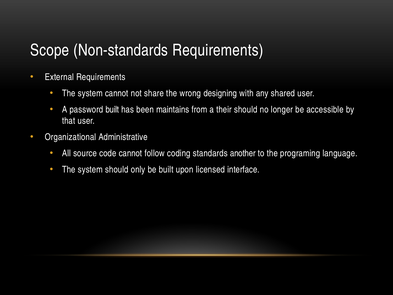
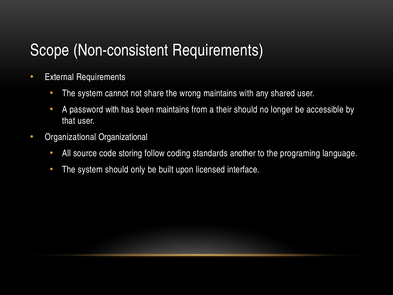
Non-standards: Non-standards -> Non-consistent (121, 50)
wrong designing: designing -> maintains (220, 93)
password built: built -> with (112, 110)
Organizational Administrative: Administrative -> Organizational (123, 137)
code cannot: cannot -> storing (130, 153)
